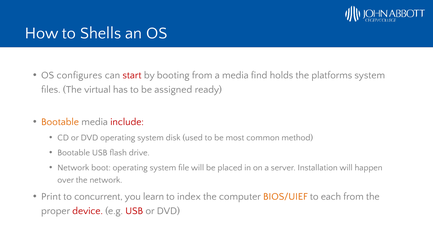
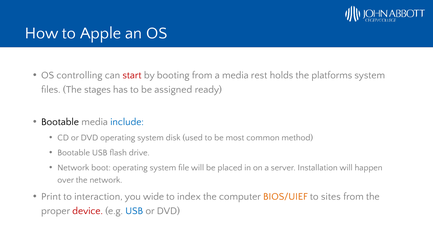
Shells: Shells -> Apple (101, 33)
configures: configures -> controlling (79, 75)
find: find -> rest (259, 75)
virtual: virtual -> stages (97, 90)
Bootable colour: orange -> black (60, 122)
include colour: red -> blue (127, 122)
concurrent: concurrent -> interaction (98, 197)
learn: learn -> wide (154, 197)
each: each -> sites (331, 197)
USB colour: red -> blue (134, 211)
